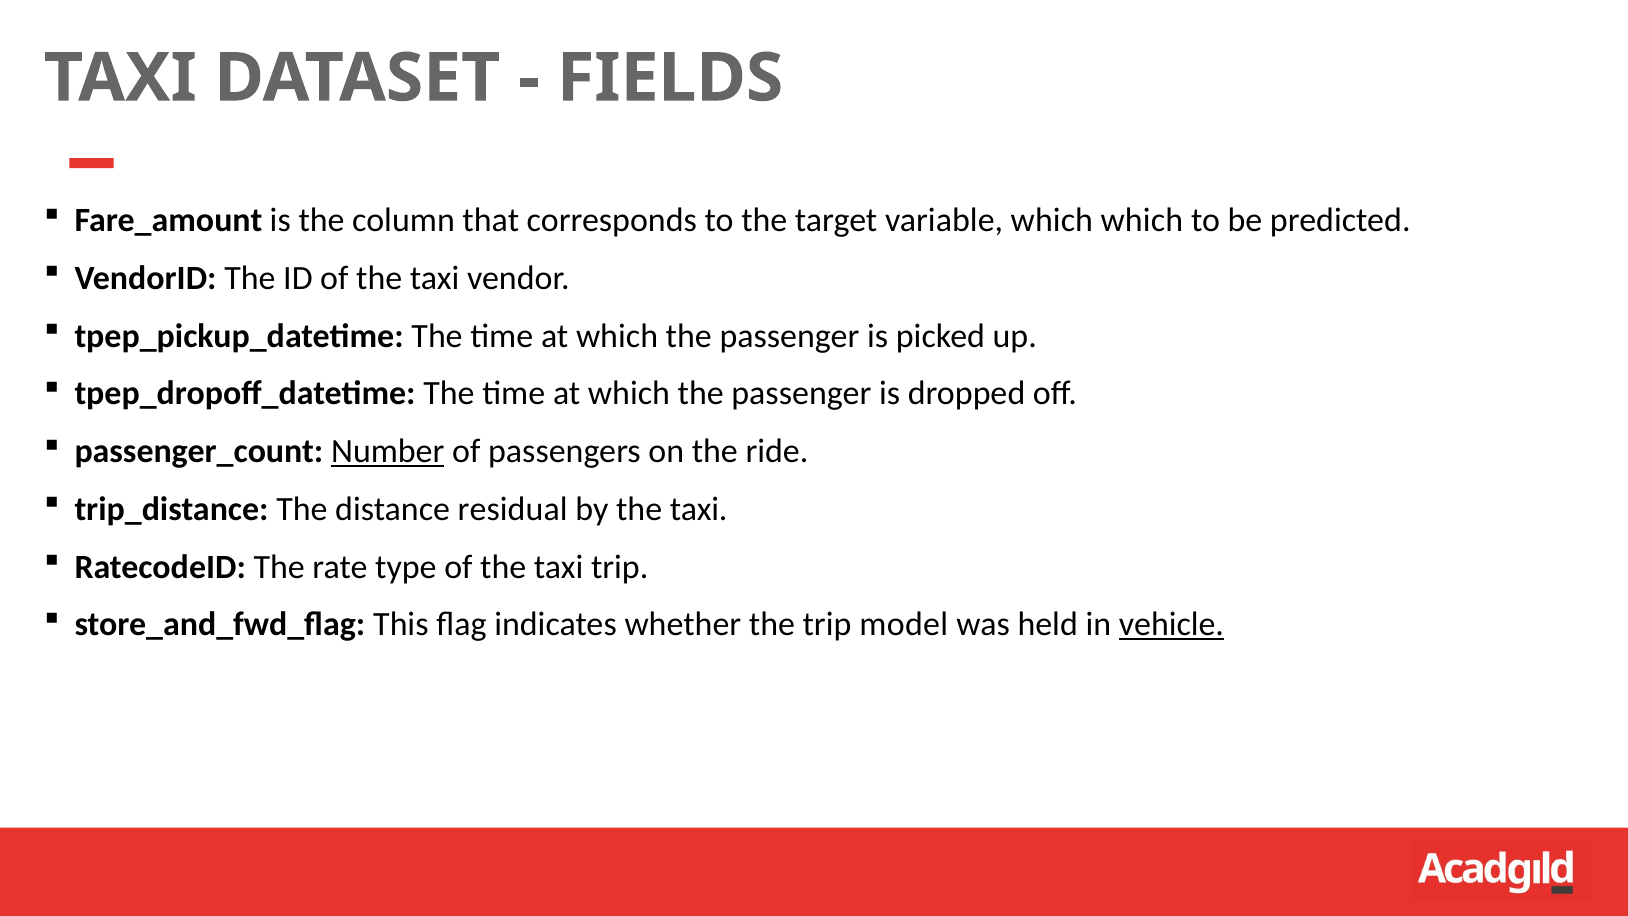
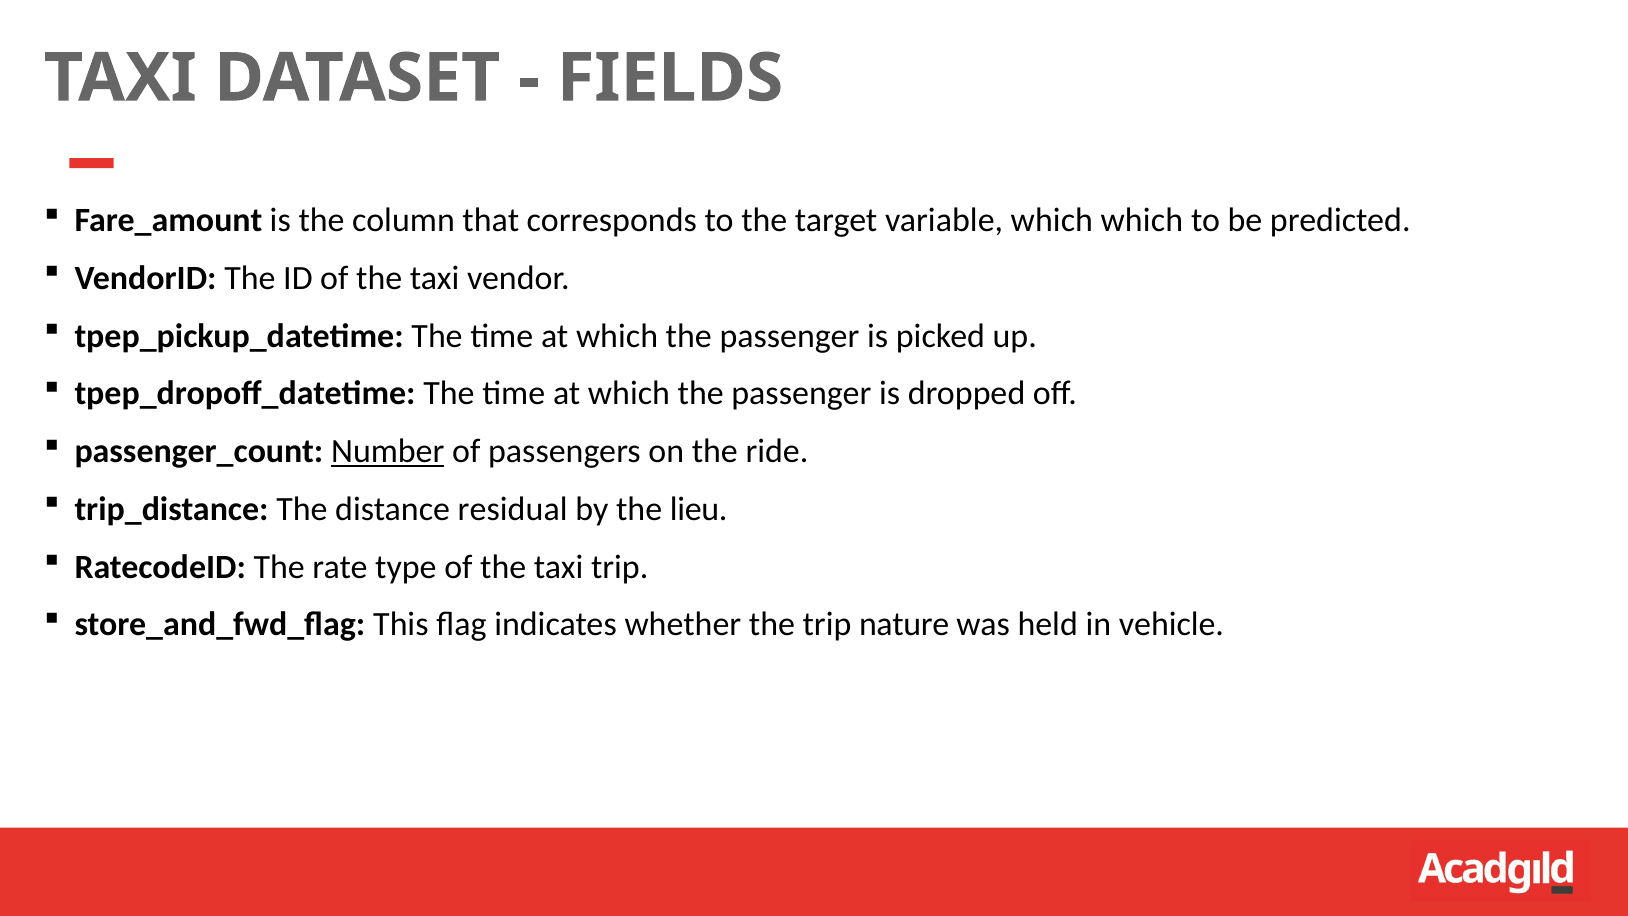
by the taxi: taxi -> lieu (699, 509)
model: model -> nature (904, 624)
vehicle underline: present -> none (1171, 624)
